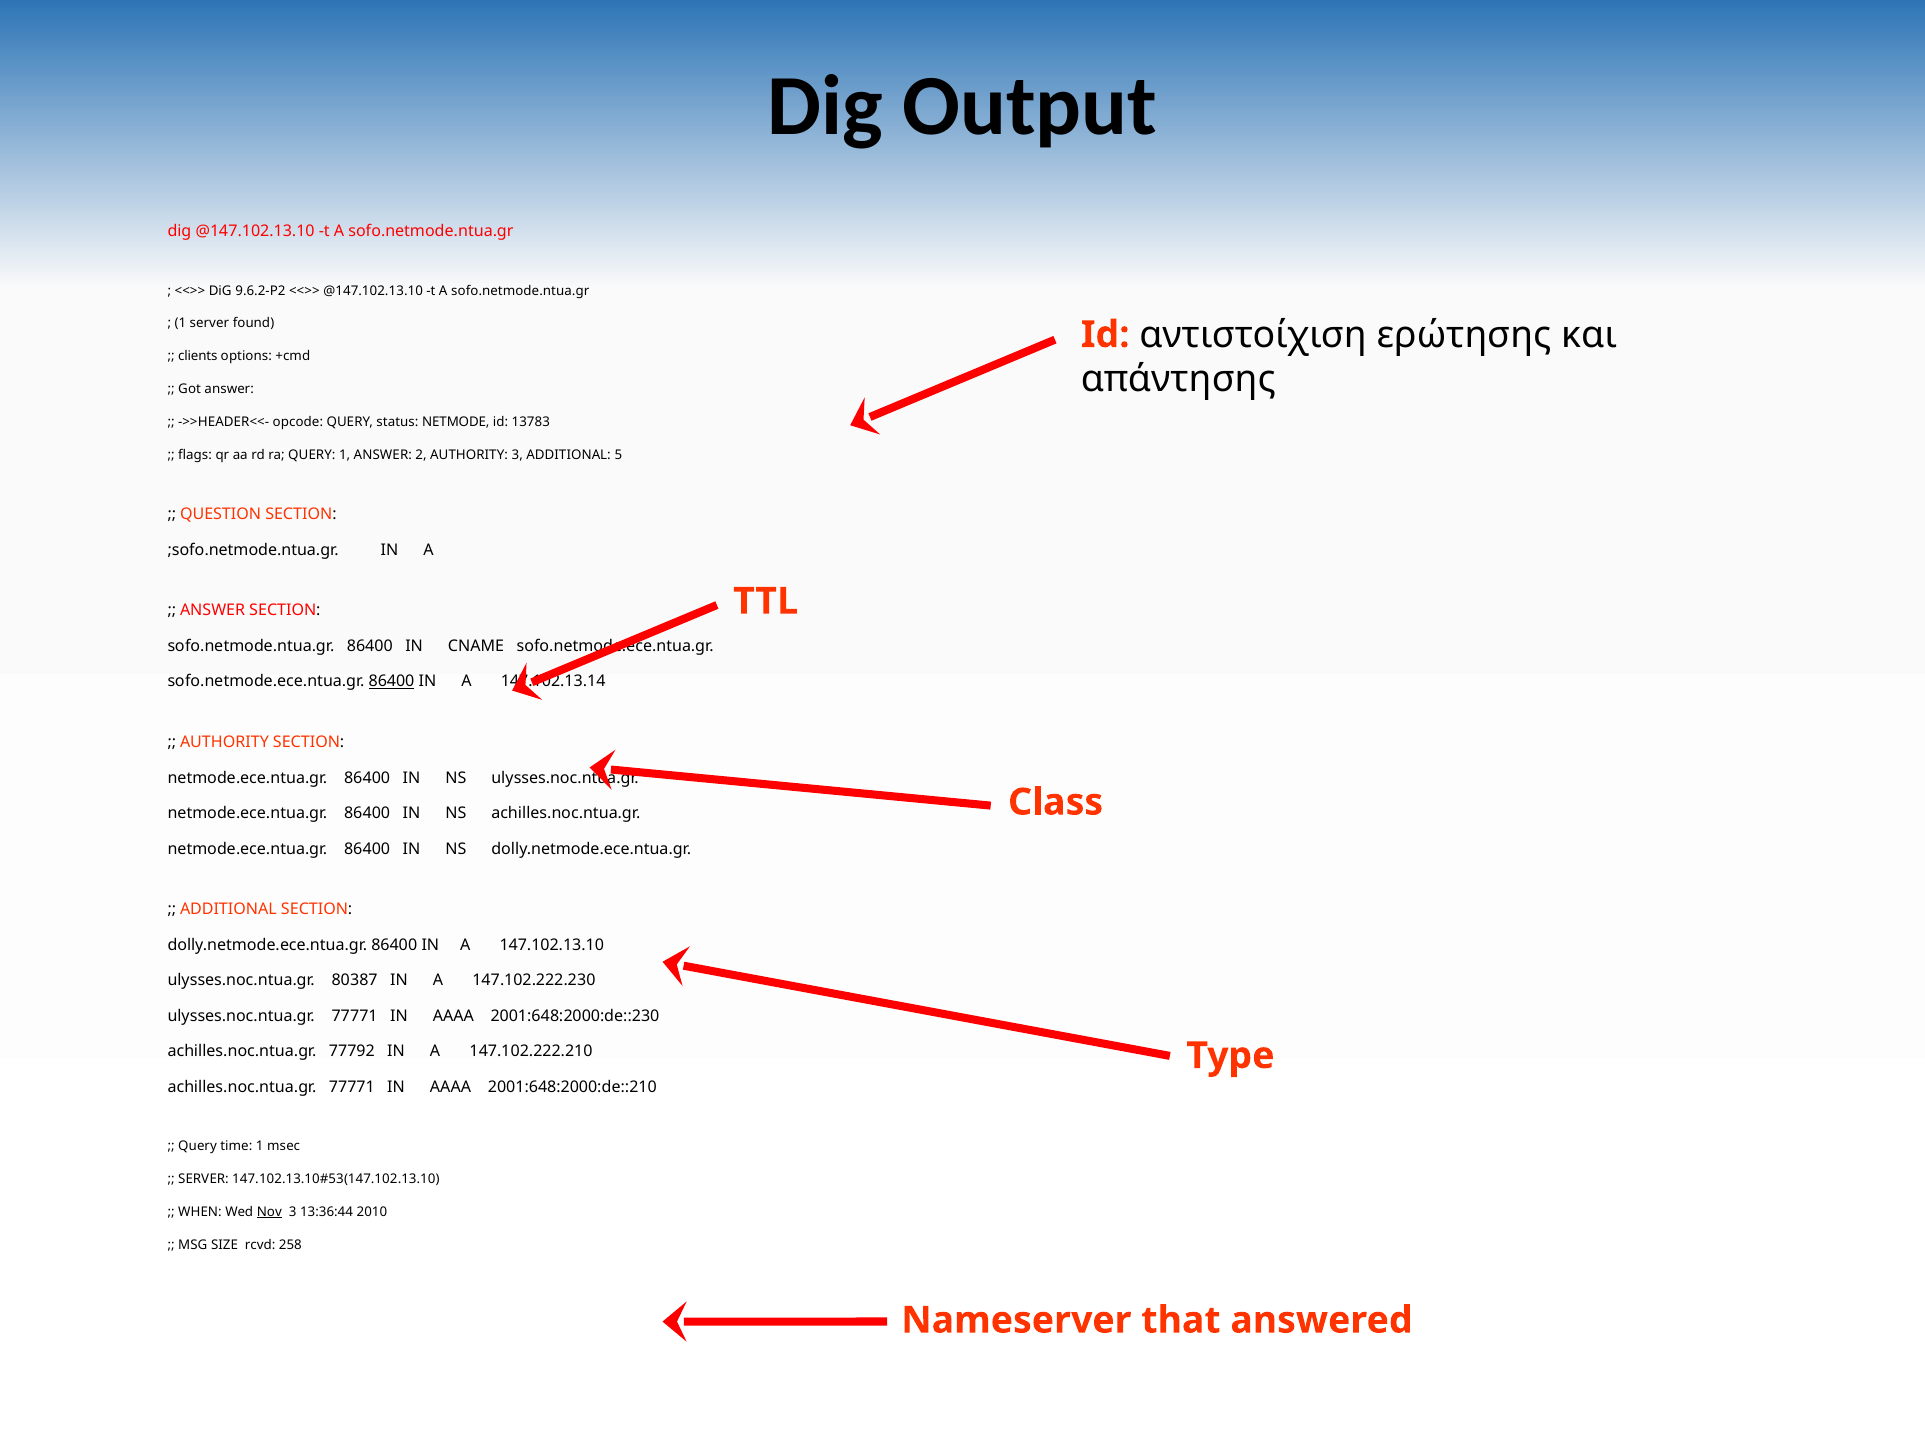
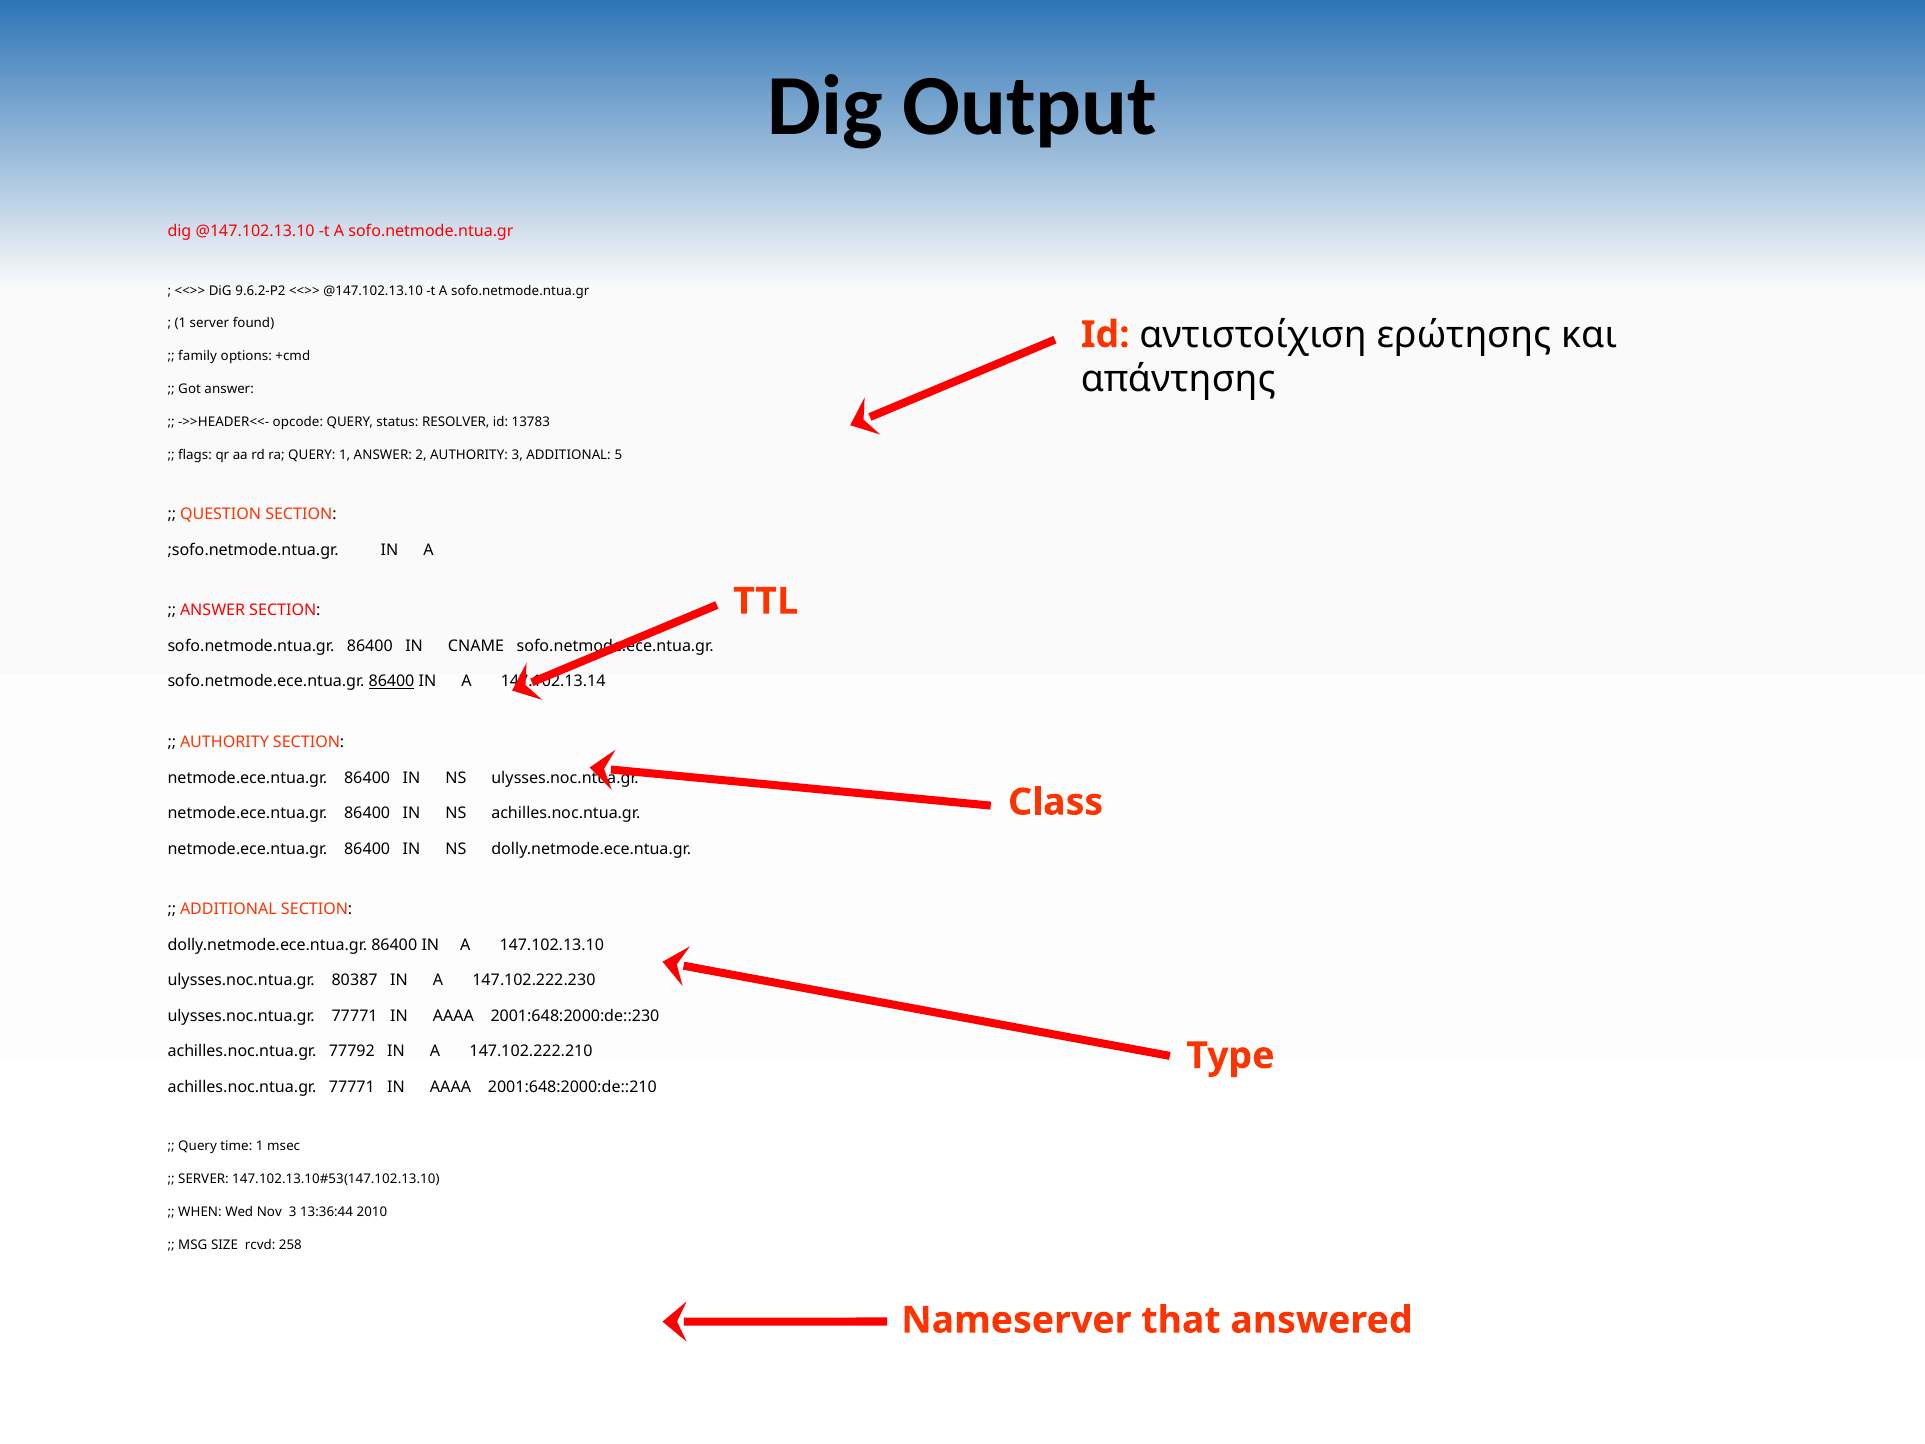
clients: clients -> family (198, 356)
NETMODE: NETMODE -> RESOLVER (456, 422)
Nov underline: present -> none (269, 1212)
